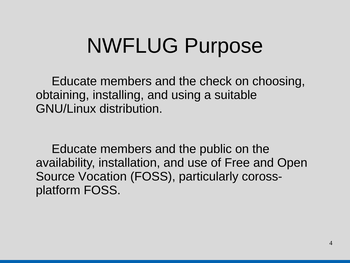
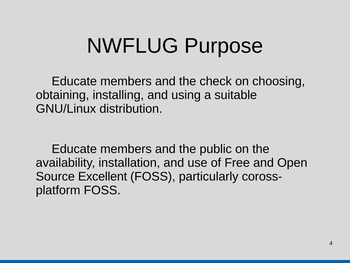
Vocation: Vocation -> Excellent (103, 176)
